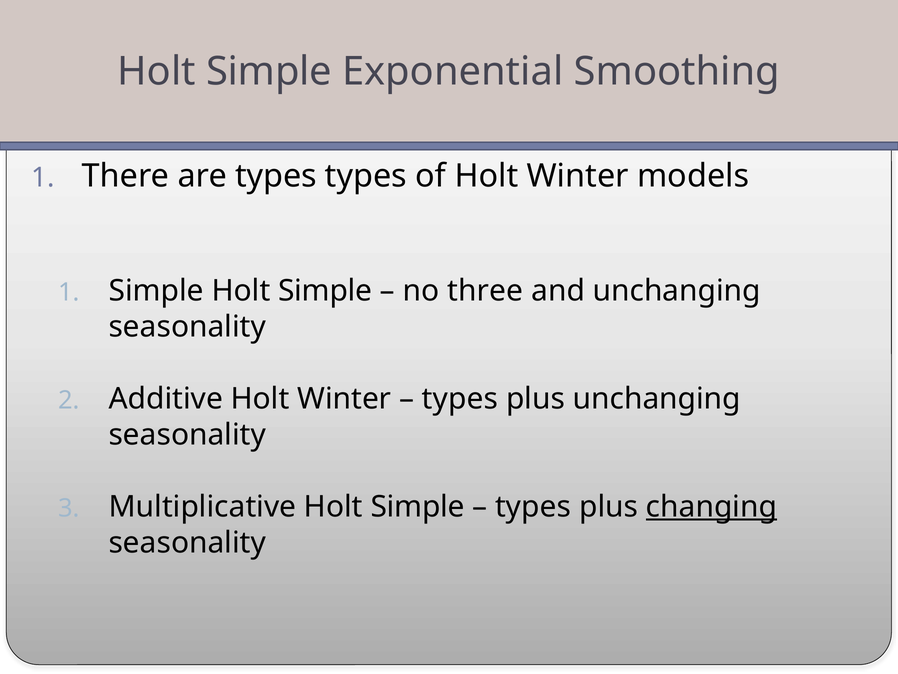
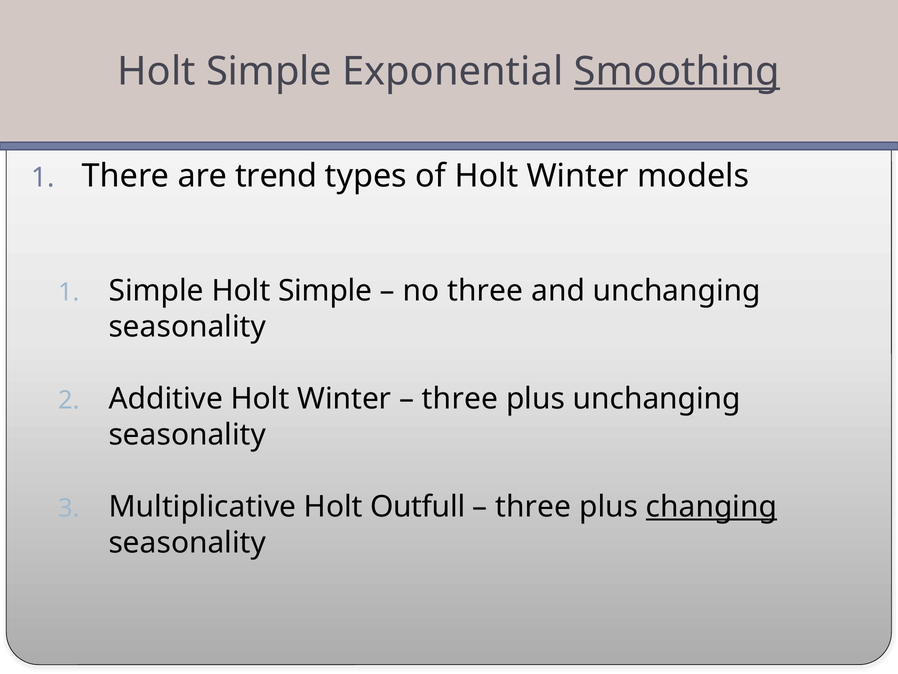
Smoothing underline: none -> present (677, 72)
are types: types -> trend (276, 176)
types: types -> three (460, 399)
Multiplicative Holt Simple: Simple -> Outfull (418, 506)
types: types -> three (533, 506)
